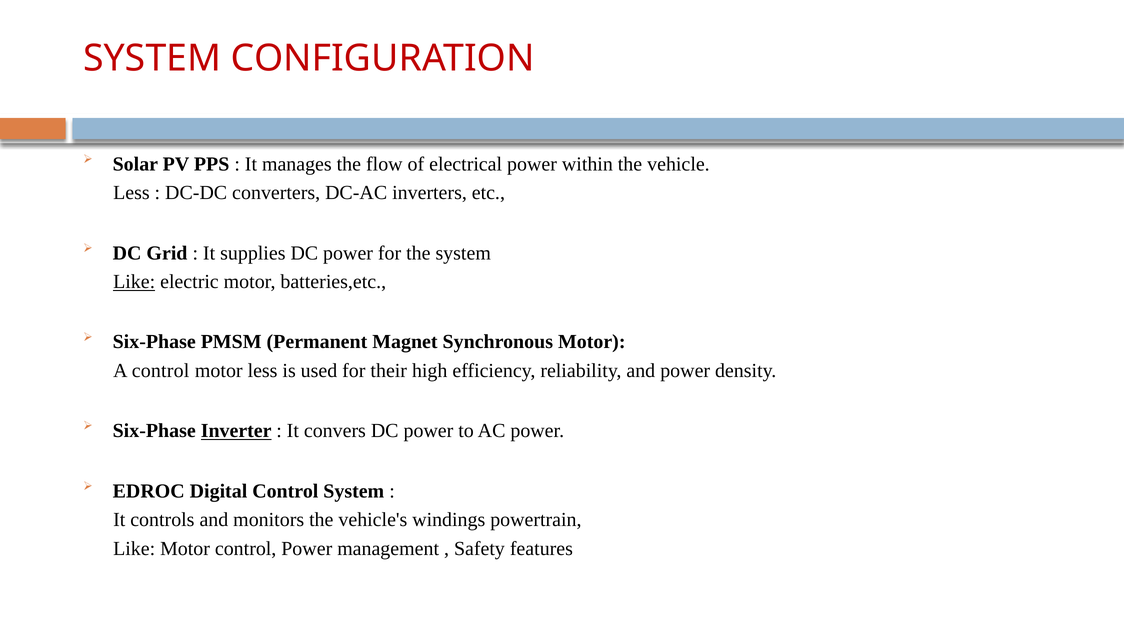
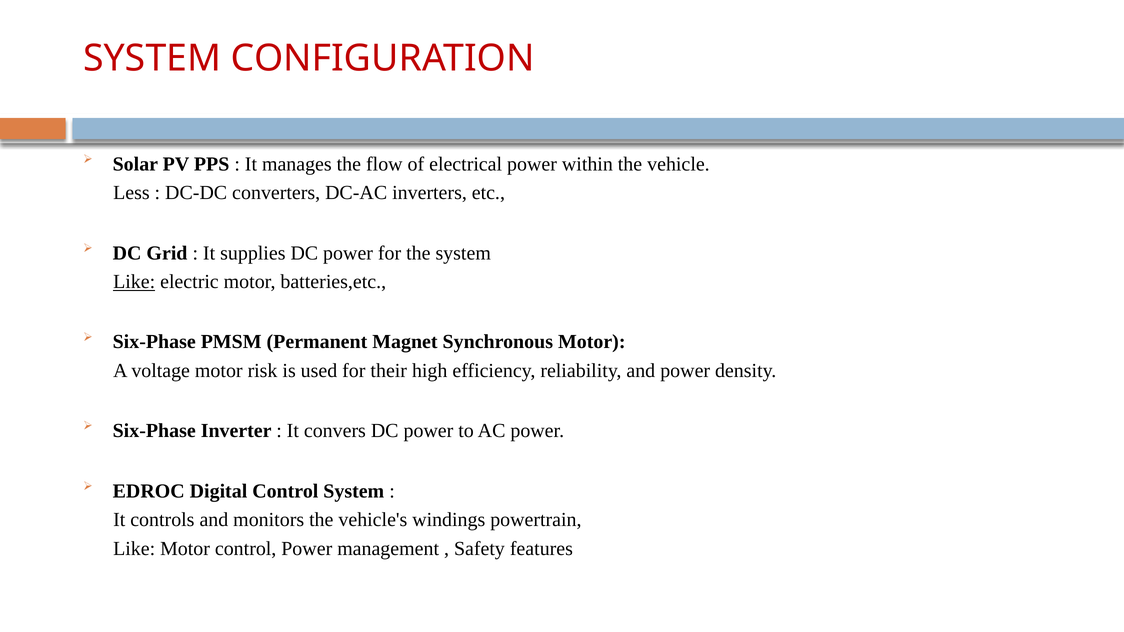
A control: control -> voltage (161, 371)
motor less: less -> risk (263, 371)
Inverter underline: present -> none (236, 431)
